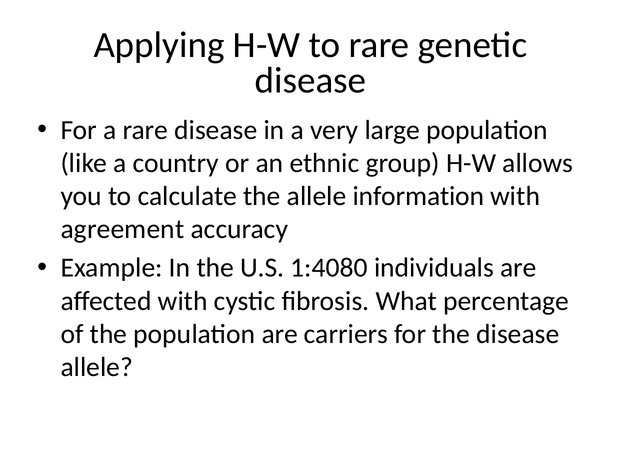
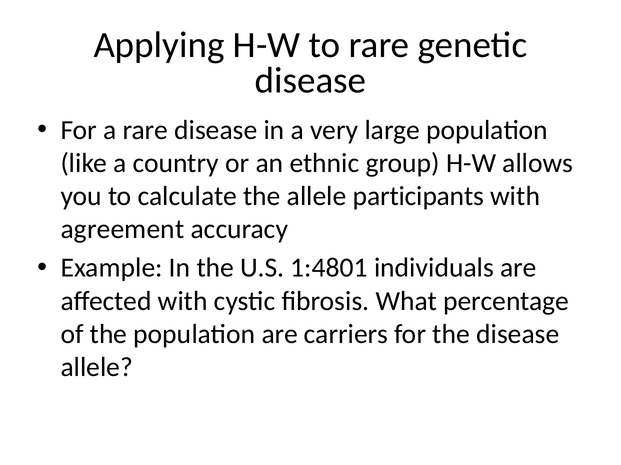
information: information -> participants (418, 197)
1:4080: 1:4080 -> 1:4801 (329, 268)
